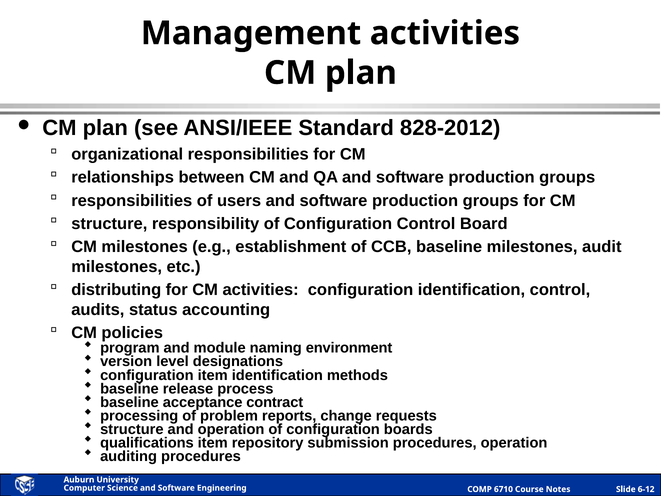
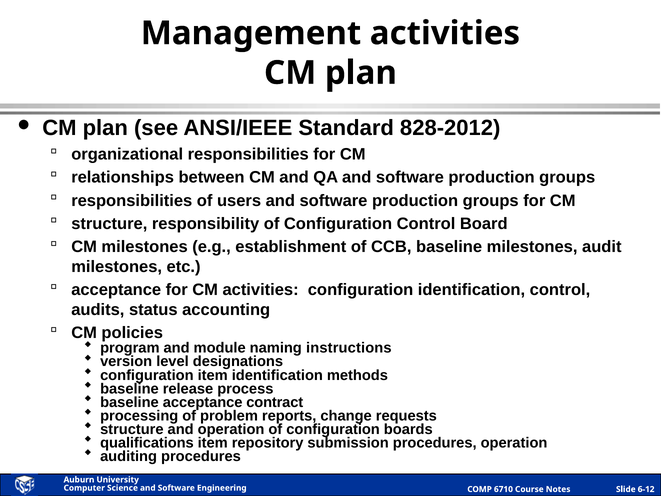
distributing: distributing -> acceptance (116, 290)
environment: environment -> instructions (349, 348)
